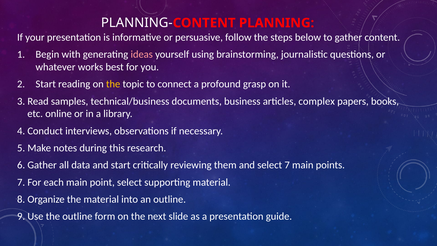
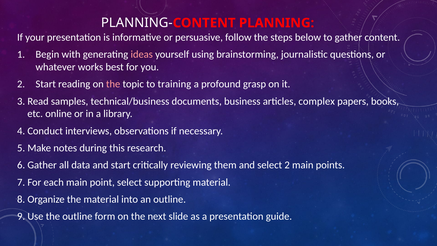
the colour: yellow -> pink (113, 84)
connect: connect -> training (174, 84)
select 7: 7 -> 2 (287, 165)
